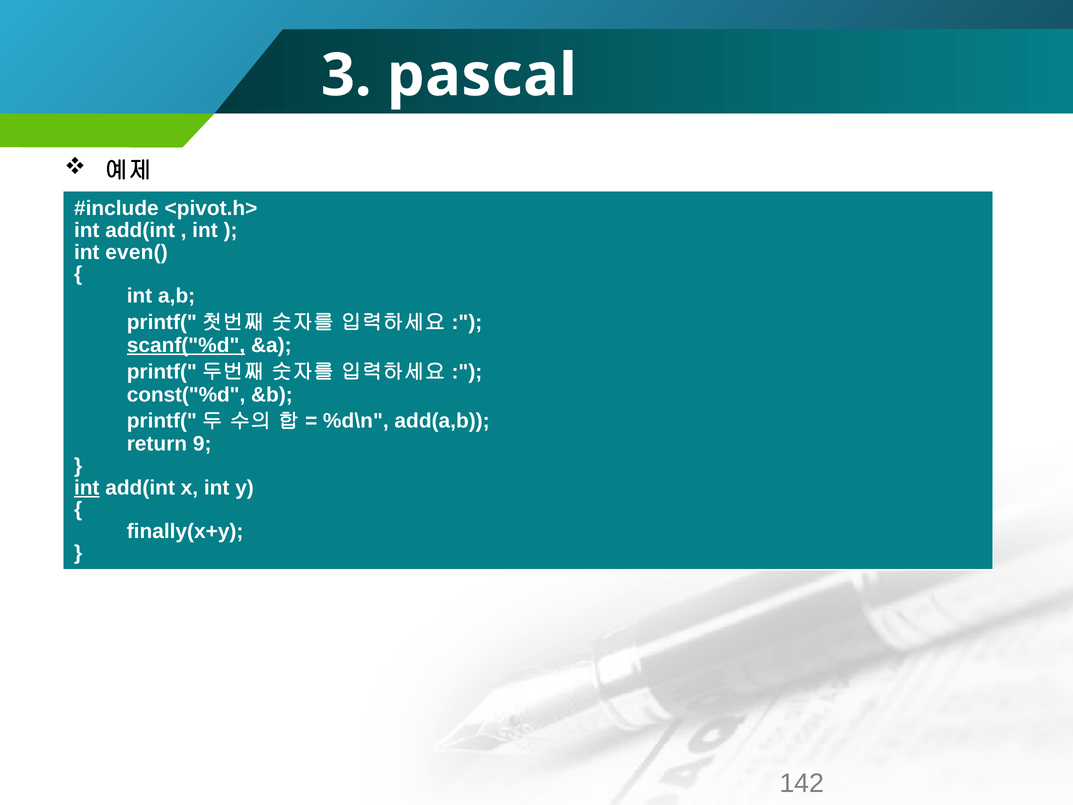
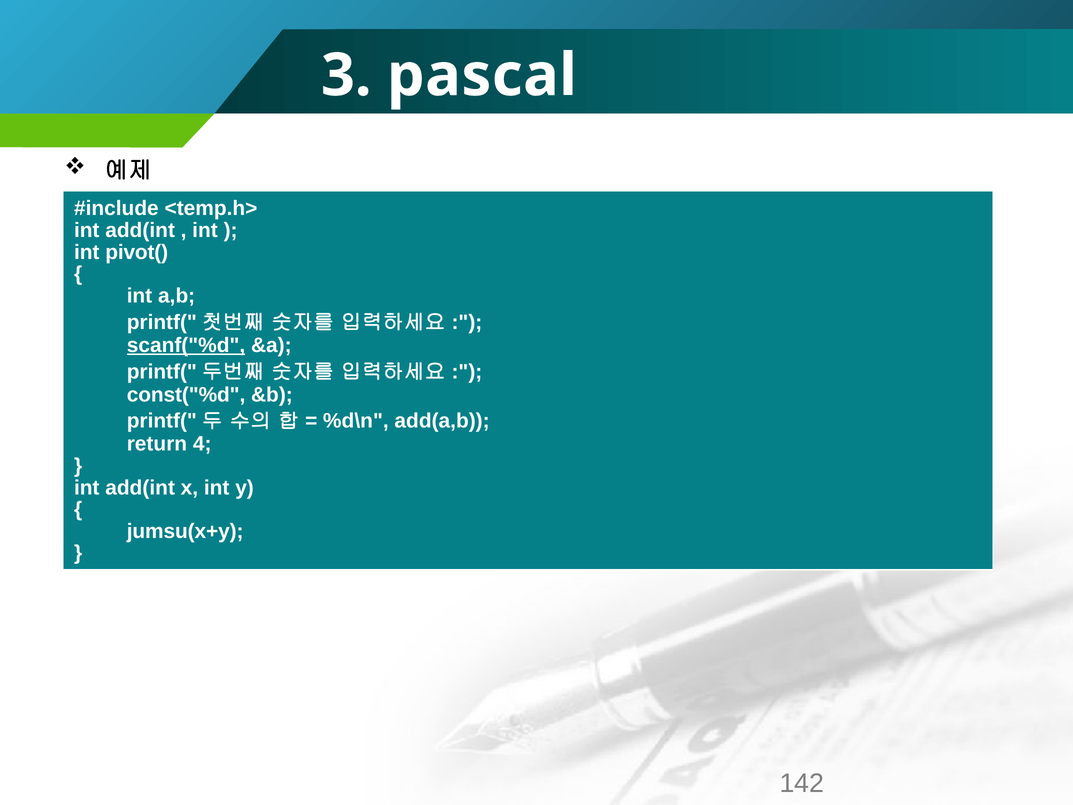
<pivot.h>: <pivot.h> -> <temp.h> (211, 208)
even(: even( -> pivot( (137, 252)
9: 9 -> 4 (202, 444)
int underline: present -> none (87, 488)
finally(x+y: finally(x+y -> jumsu(x+y (185, 531)
